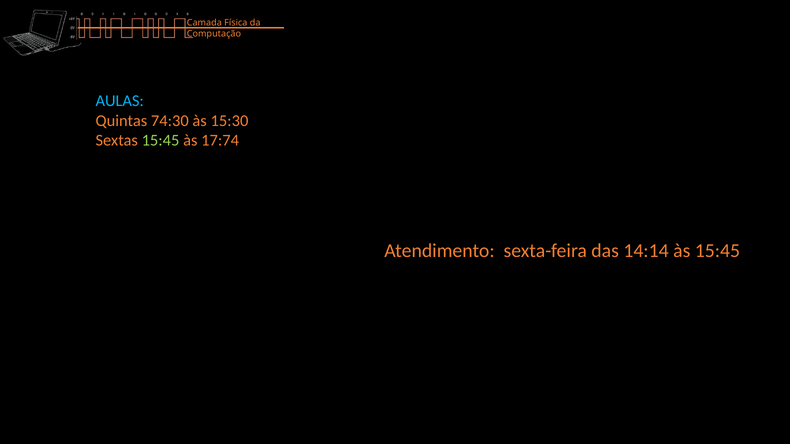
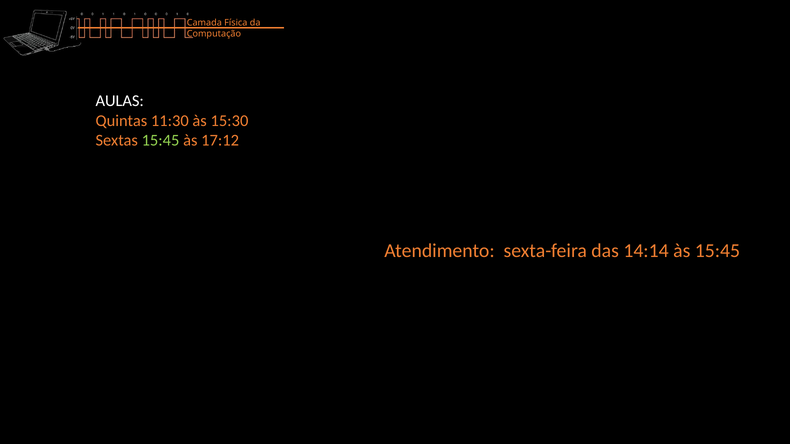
AULAS colour: light blue -> white (120, 101)
74:30: 74:30 -> 11:30 (170, 121)
17:74: 17:74 -> 17:12 (220, 141)
